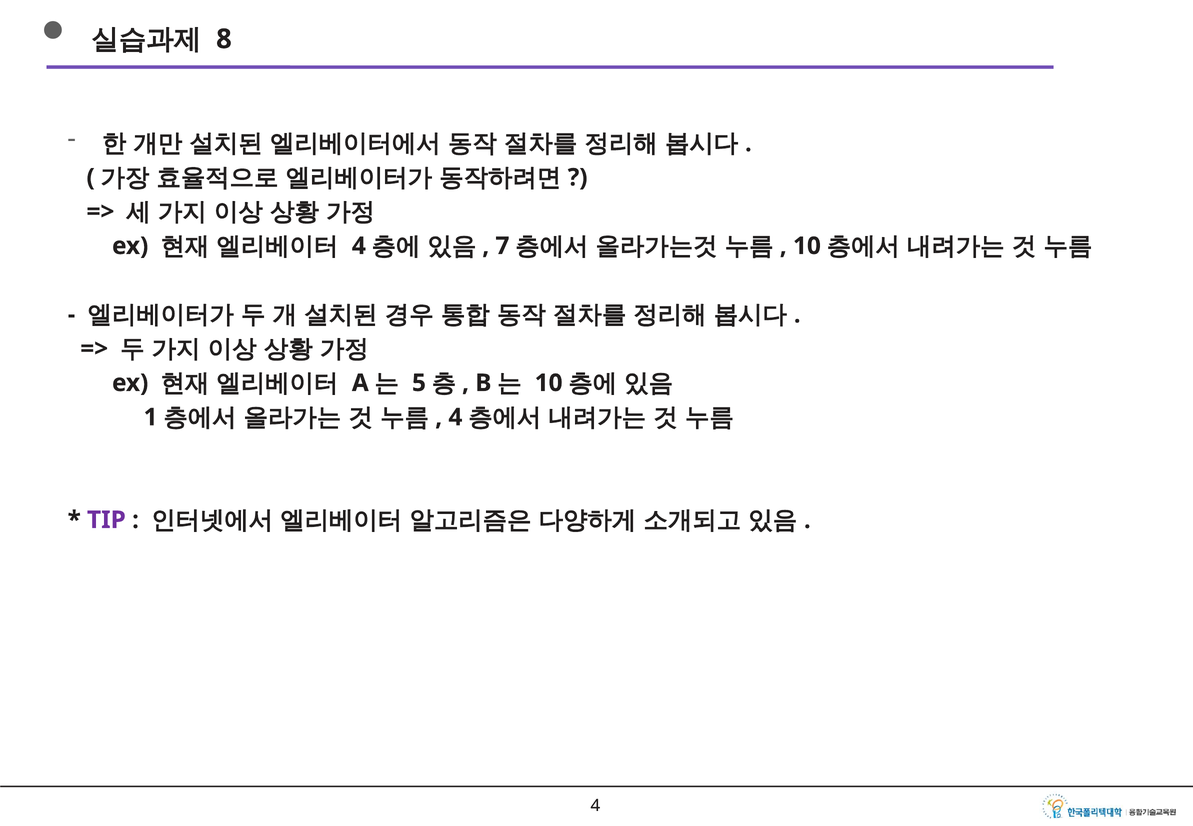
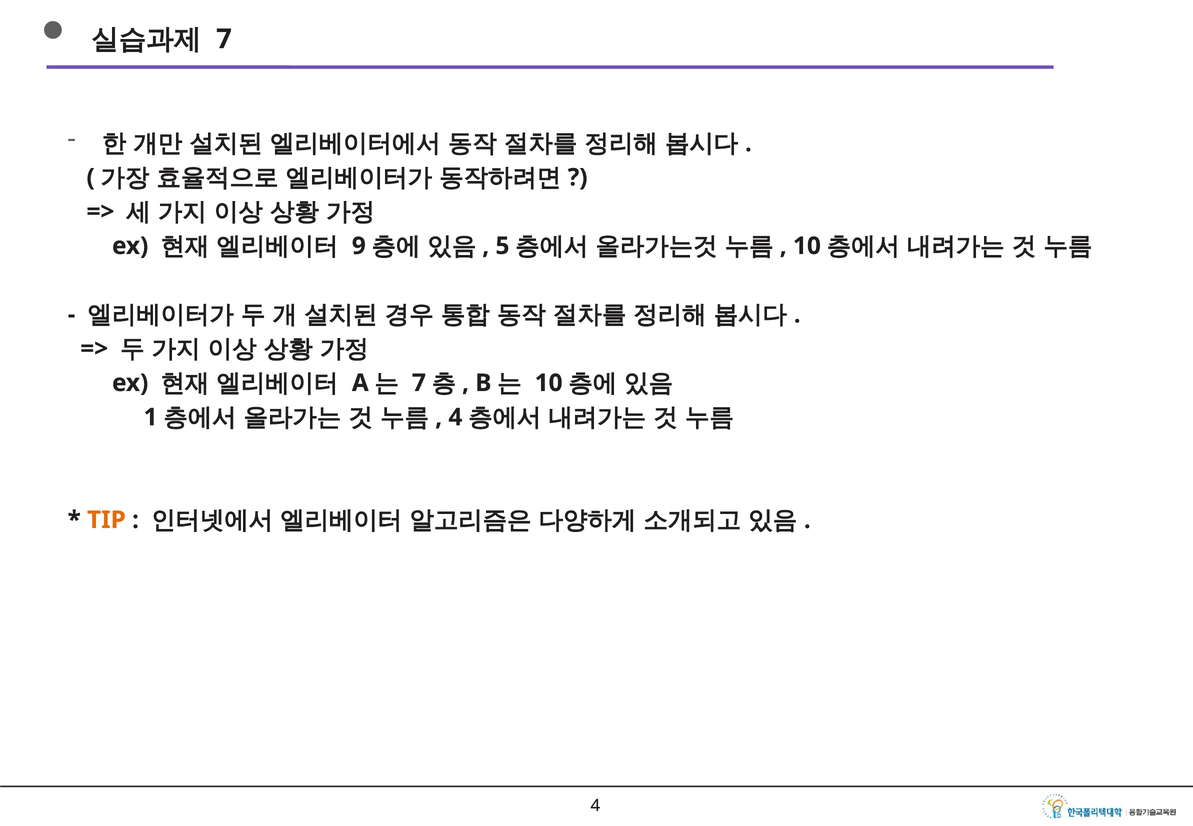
8: 8 -> 7 (224, 39)
4: 4 -> 9 (359, 246)
7: 7 -> 5 (502, 246)
5: 5 -> 7 (419, 383)
TIP colour: purple -> orange (106, 520)
